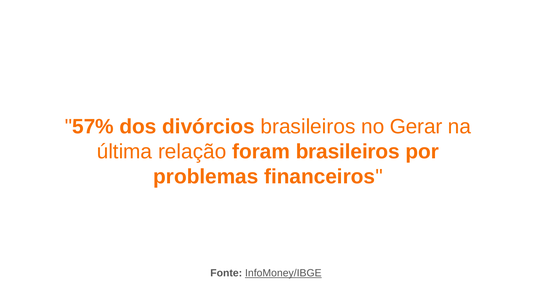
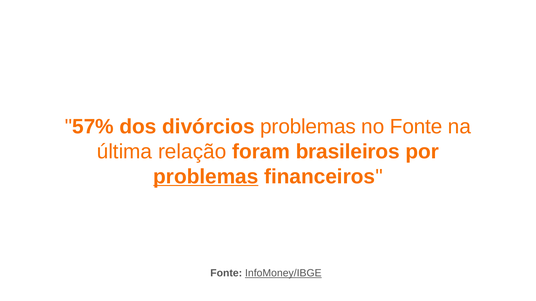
divórcios brasileiros: brasileiros -> problemas (308, 127)
no Gerar: Gerar -> Fonte (416, 127)
problemas underline: none -> present (206, 177)
